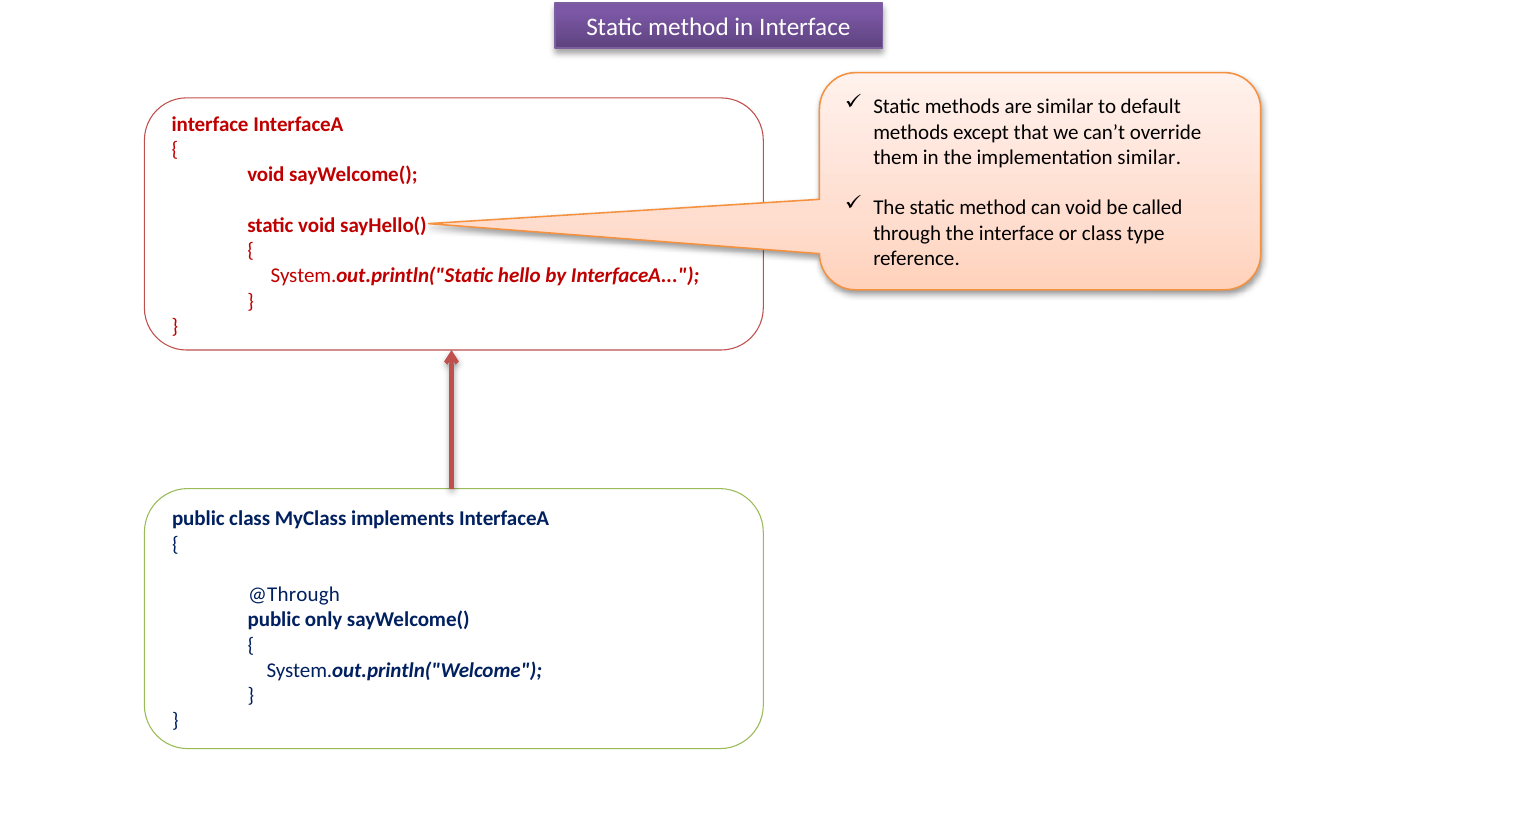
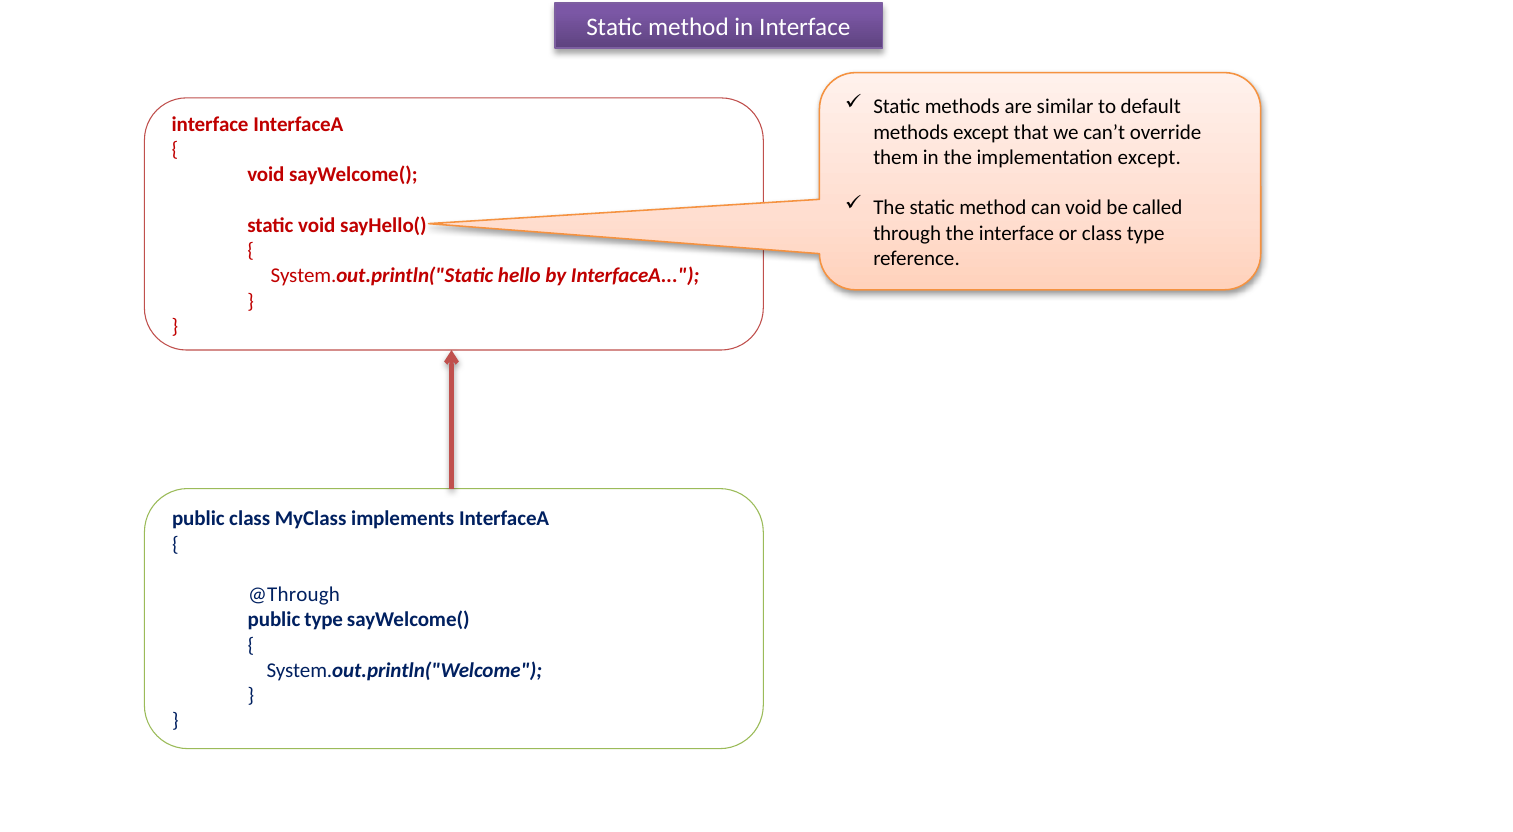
implementation similar: similar -> except (1149, 157)
public only: only -> type (324, 620)
